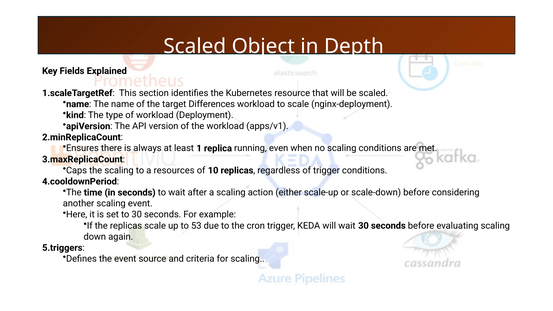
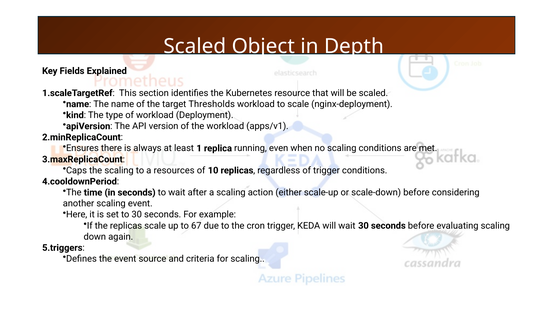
Differences: Differences -> Thresholds (212, 104)
53: 53 -> 67 (196, 226)
